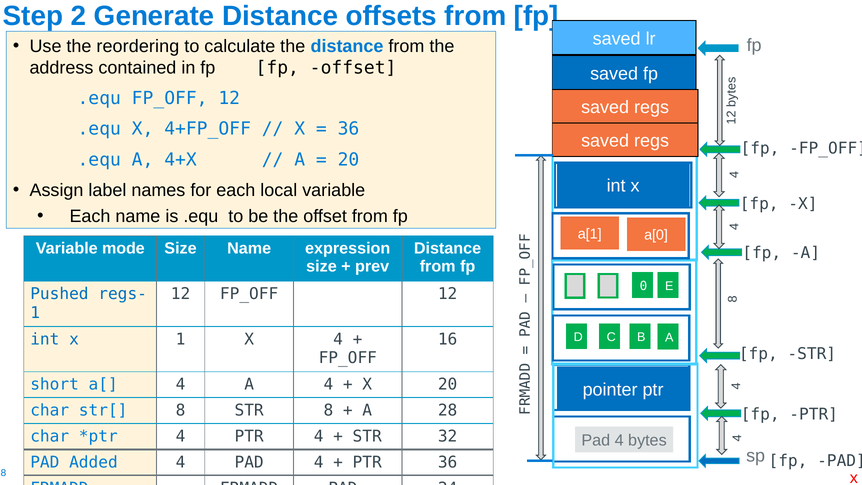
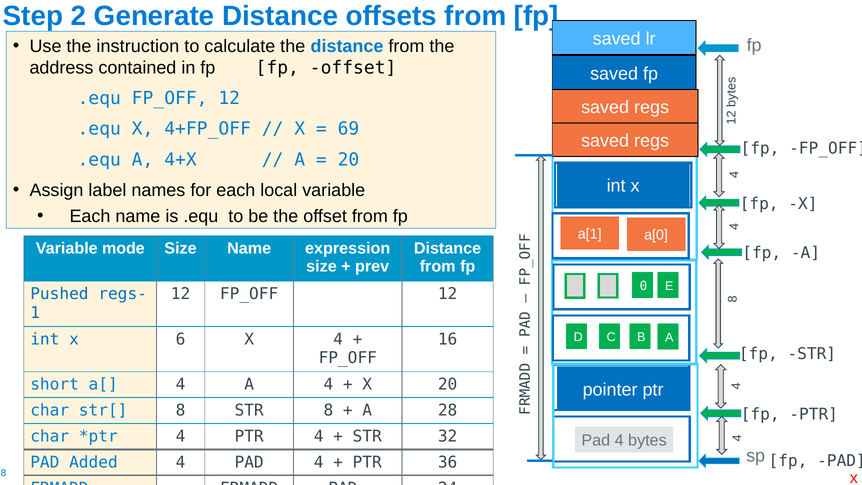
reordering: reordering -> instruction (138, 46)
36: 36 -> 69 (348, 129)
x 1: 1 -> 6 (181, 339)
